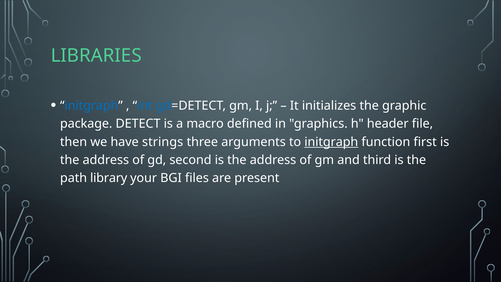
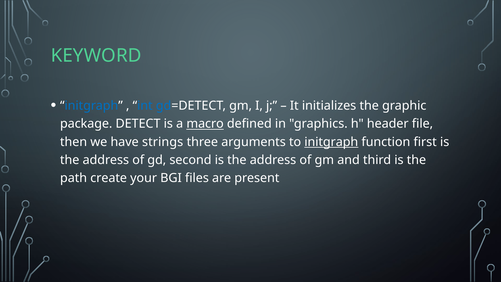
LIBRARIES: LIBRARIES -> KEYWORD (96, 56)
macro underline: none -> present (205, 124)
library: library -> create (109, 178)
